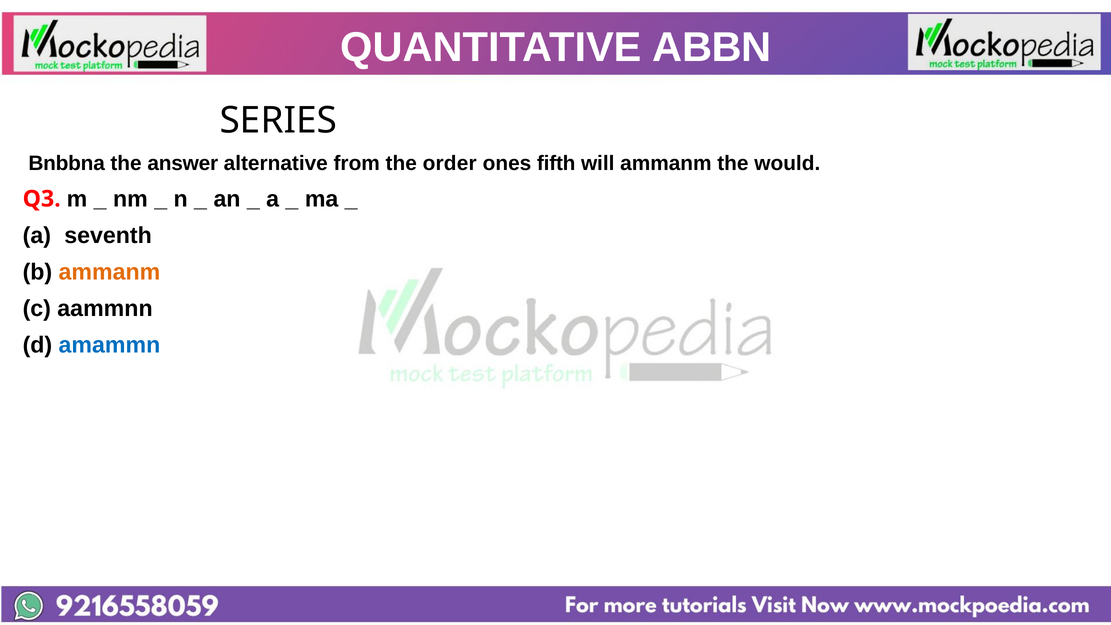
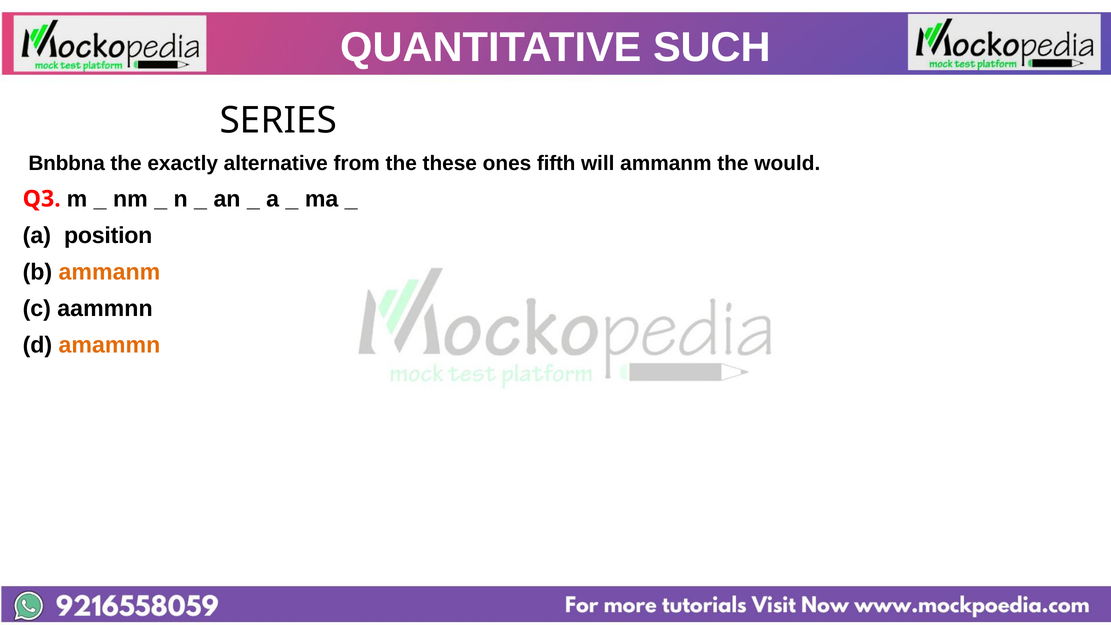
ABBN: ABBN -> SUCH (712, 48)
answer: answer -> exactly (183, 164)
order: order -> these (450, 164)
seventh: seventh -> position (108, 235)
amammn colour: blue -> orange (109, 345)
